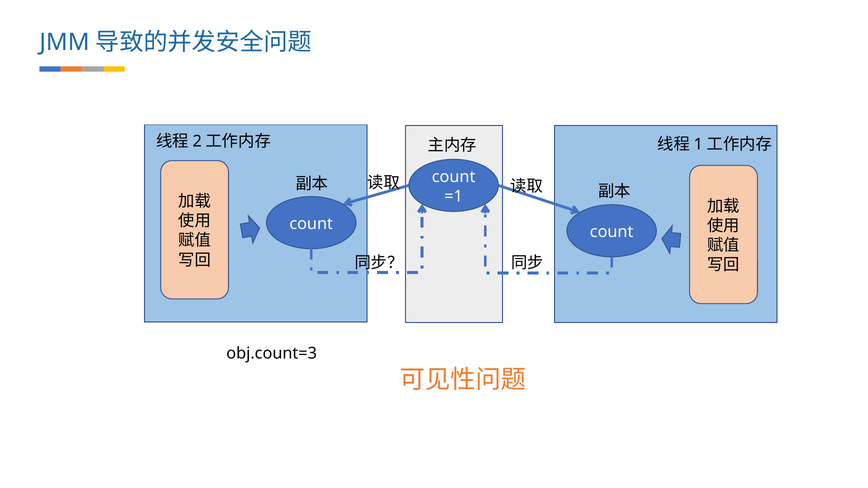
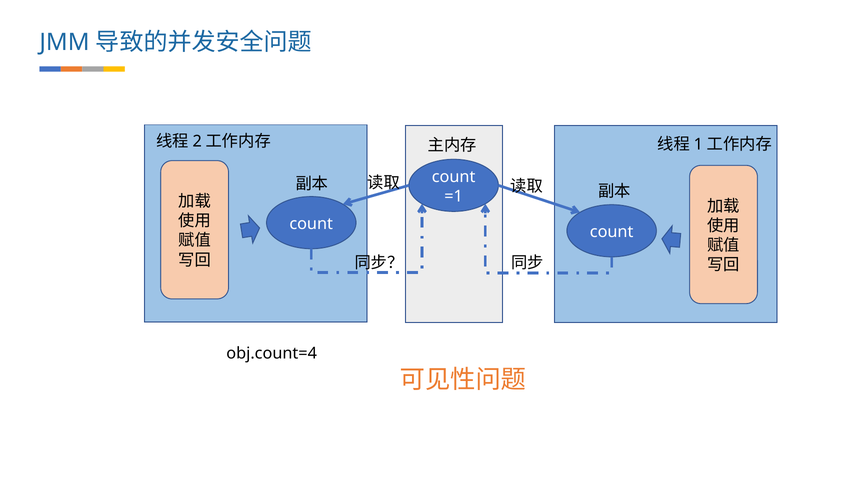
obj.count=3: obj.count=3 -> obj.count=4 (272, 354)
